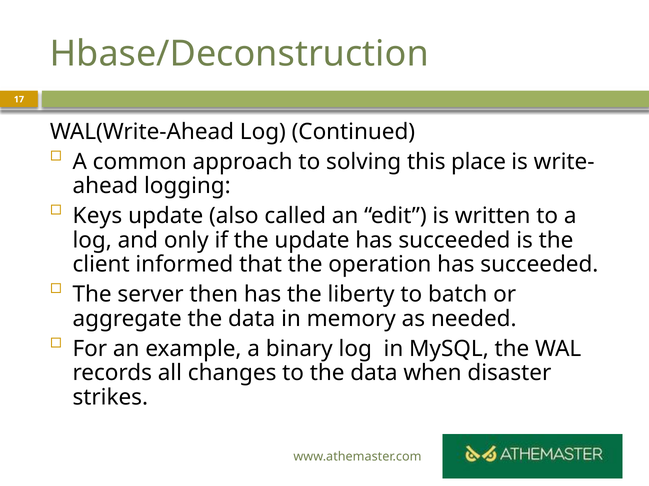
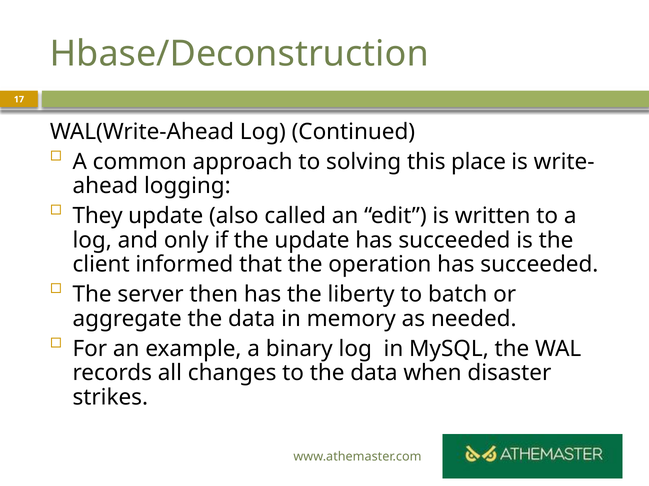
Keys: Keys -> They (98, 216)
